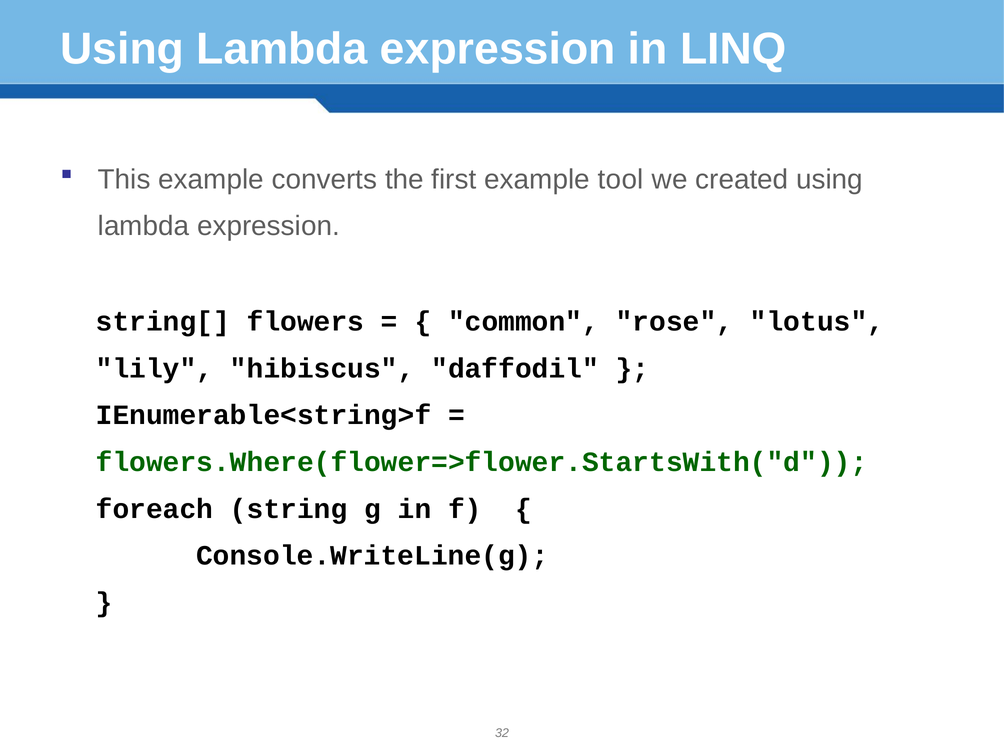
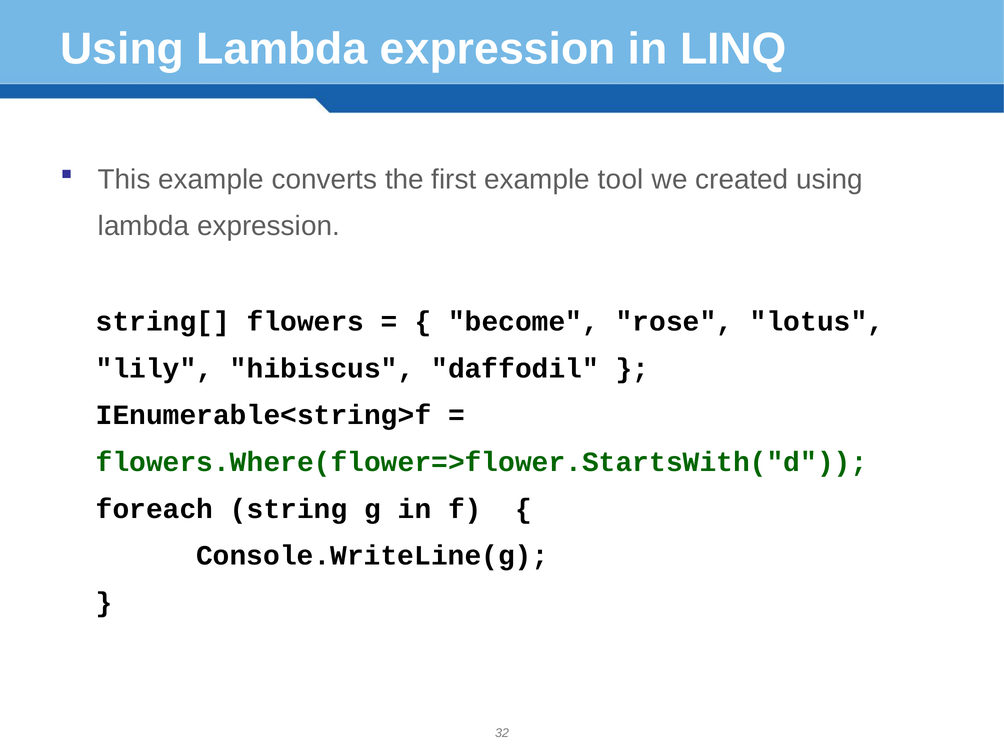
common: common -> become (523, 321)
